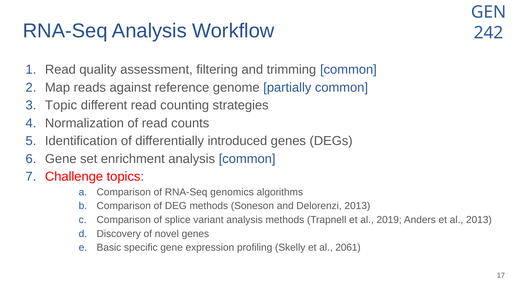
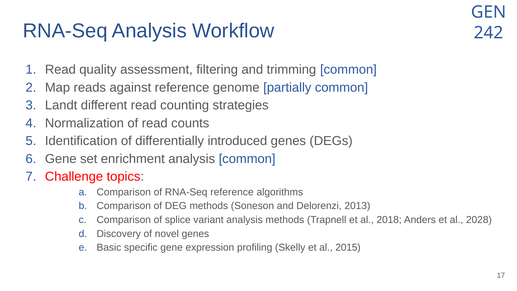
Topic: Topic -> Landt (61, 105)
RNA-Seq genomics: genomics -> reference (232, 192)
2019: 2019 -> 2018 (389, 220)
al 2013: 2013 -> 2028 (479, 220)
2061: 2061 -> 2015 (348, 247)
